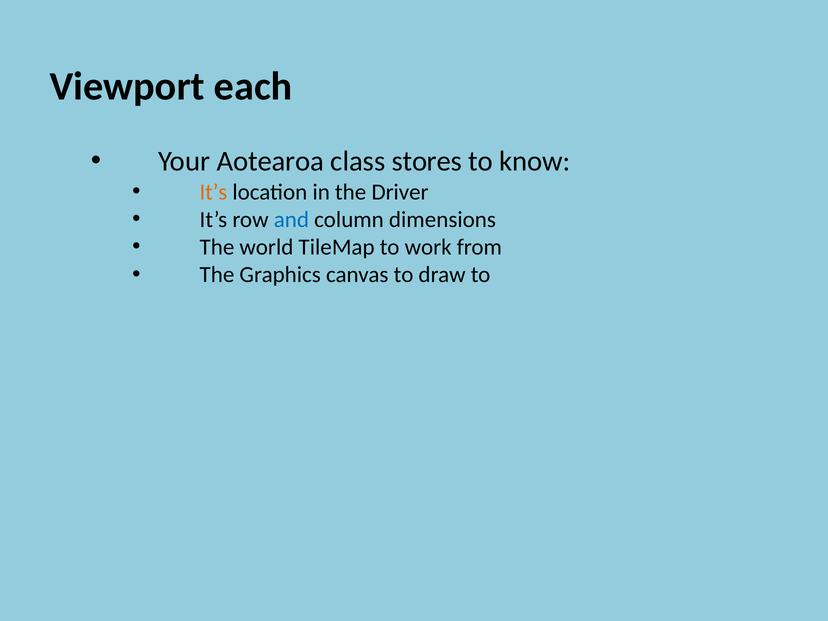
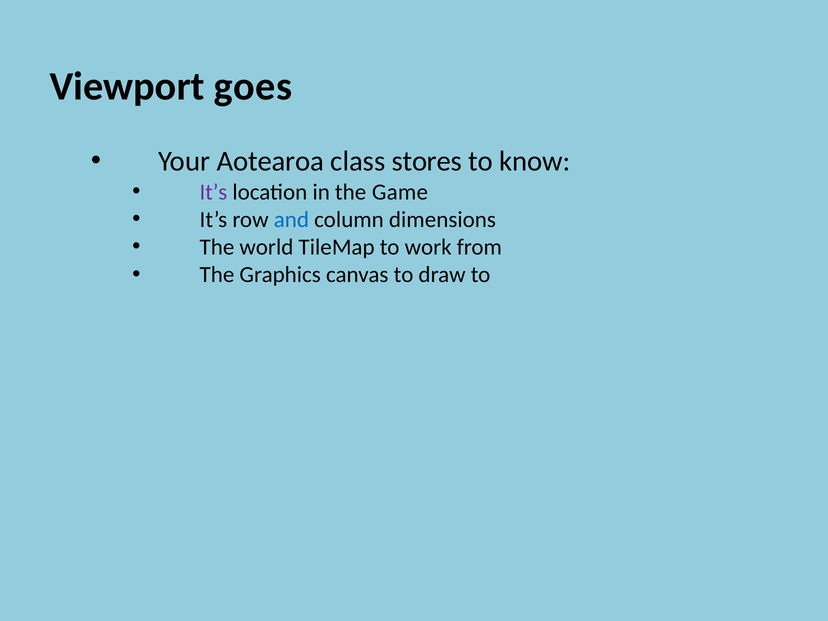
each: each -> goes (253, 86)
It’s colour: orange -> purple (213, 192)
Driver: Driver -> Game (400, 192)
